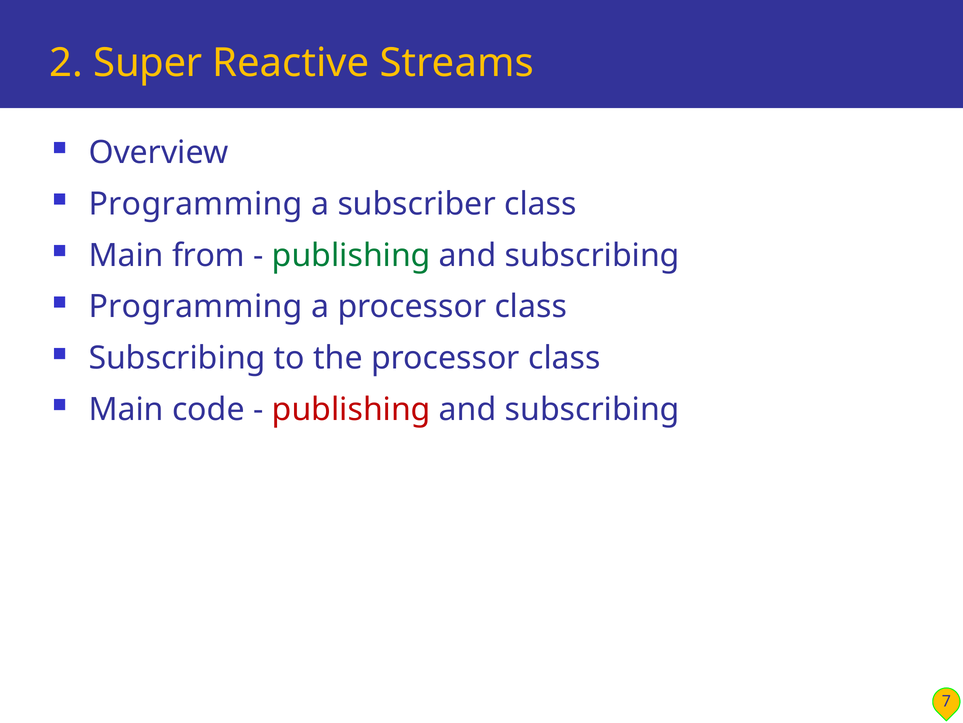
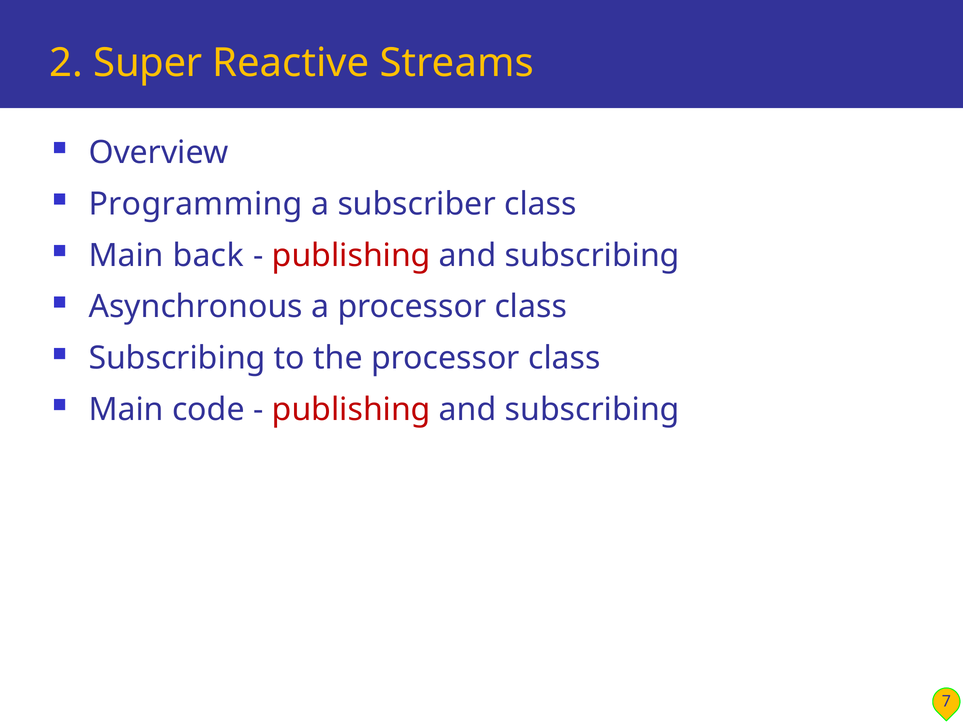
from: from -> back (208, 255)
publishing colour: green -> red (351, 255)
Programming: Programming -> Asynchronous (196, 307)
